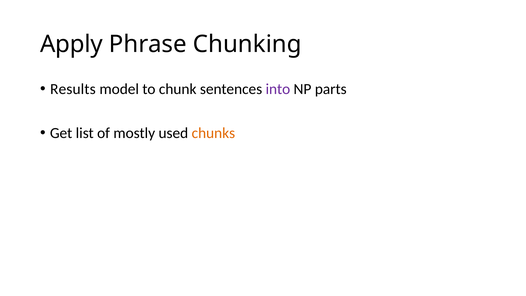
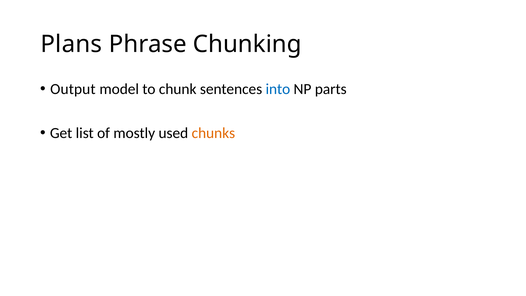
Apply: Apply -> Plans (71, 44)
Results: Results -> Output (73, 89)
into colour: purple -> blue (278, 89)
